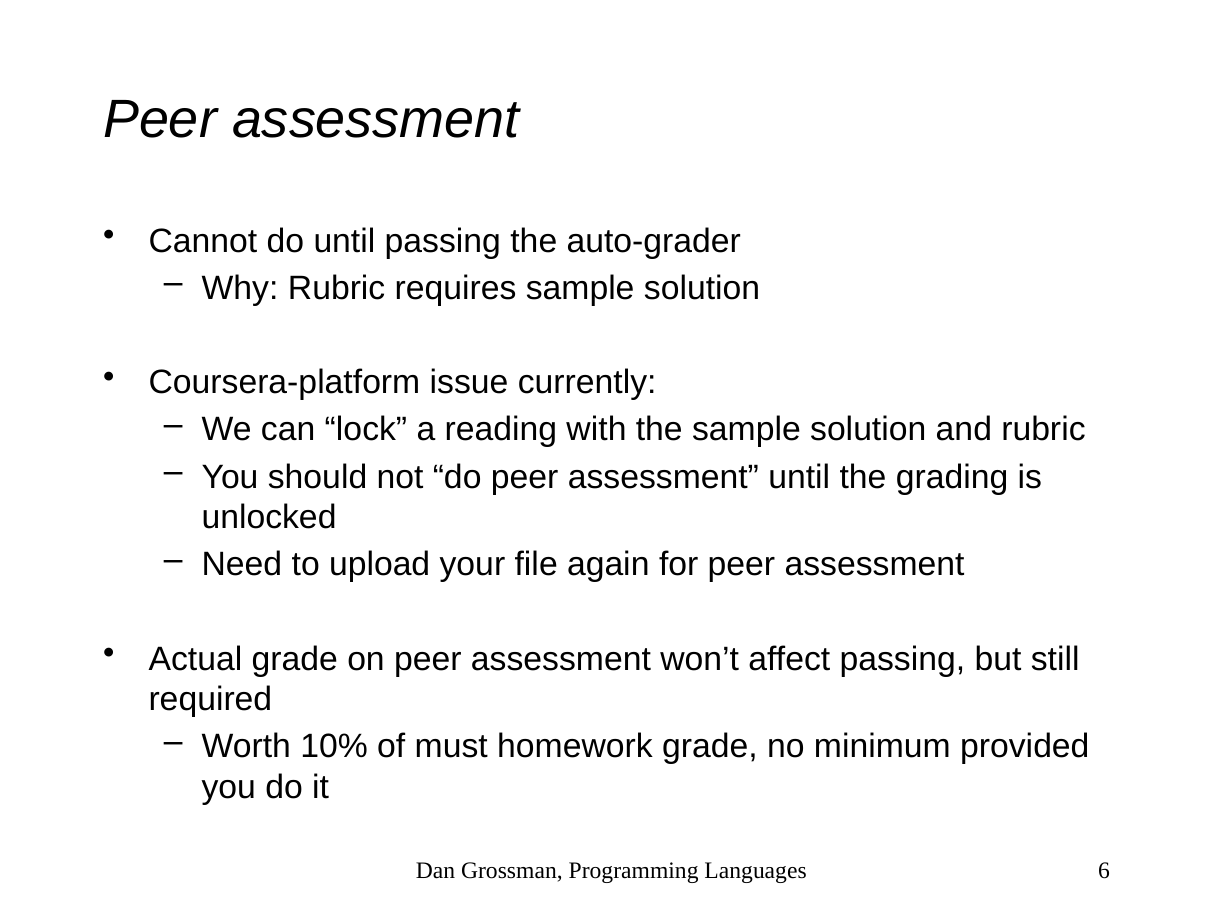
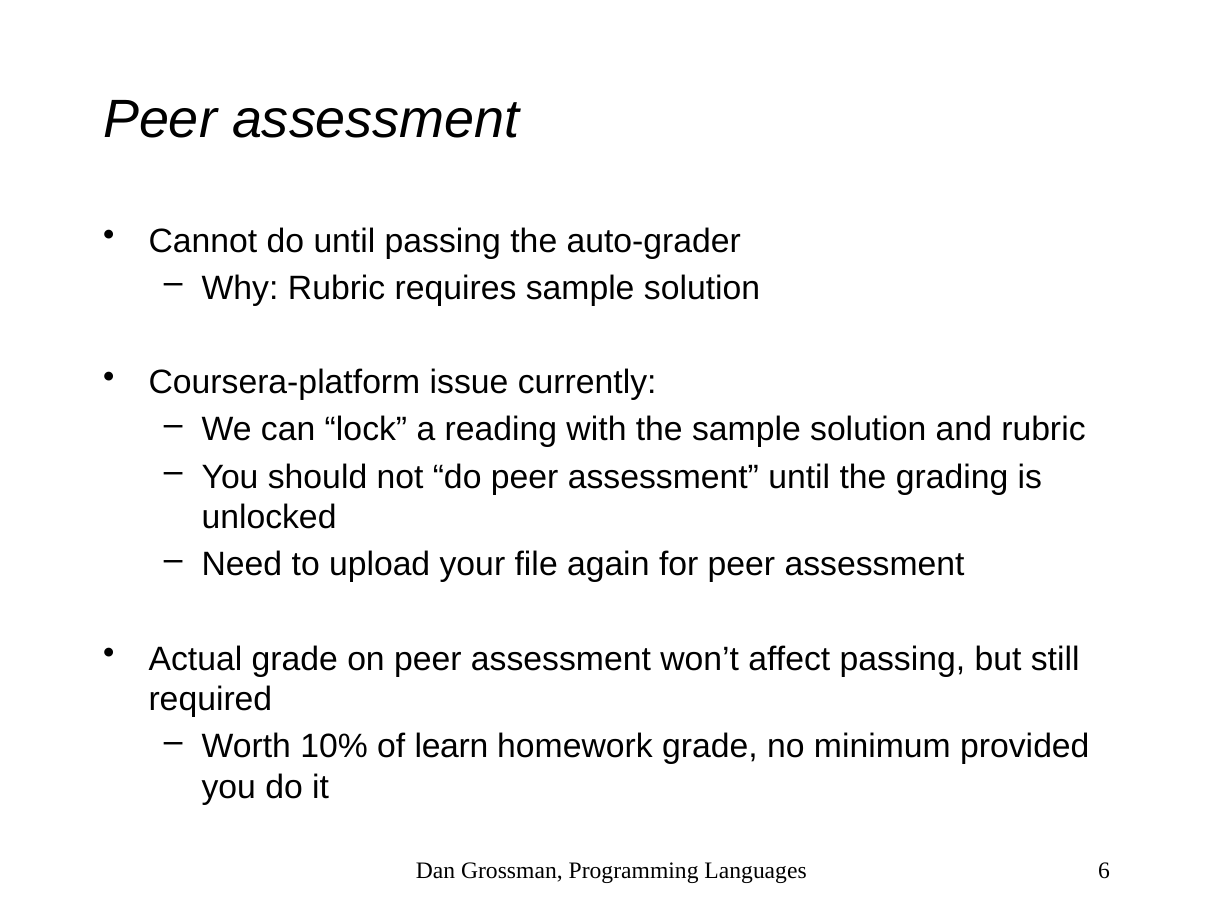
must: must -> learn (451, 746)
